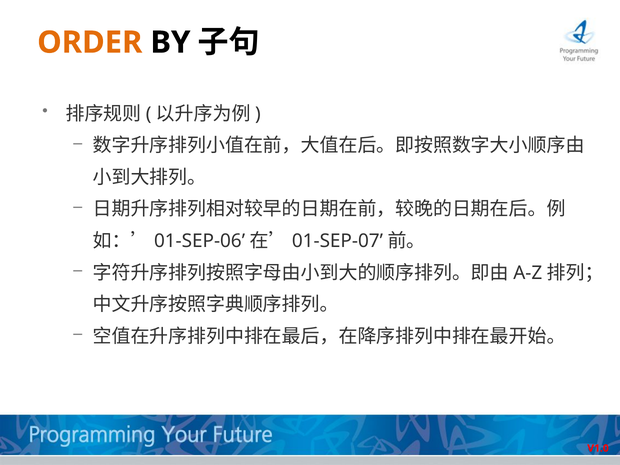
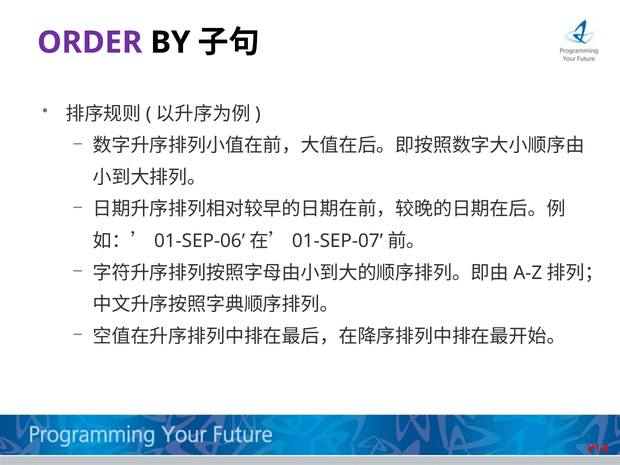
ORDER colour: orange -> purple (90, 42)
